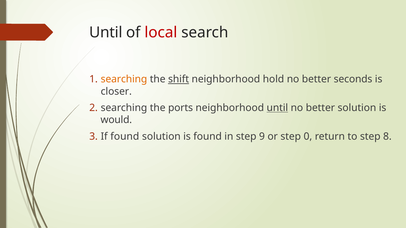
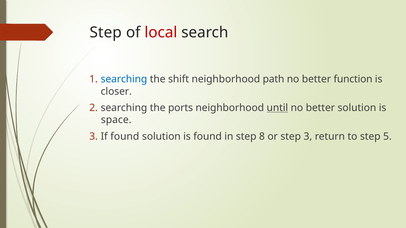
Until: Until -> Step (106, 33)
searching colour: orange -> blue (124, 79)
shift underline: present -> none (179, 79)
hold: hold -> path (274, 79)
seconds: seconds -> function (353, 79)
would: would -> space (116, 120)
9: 9 -> 8 (262, 137)
step 0: 0 -> 3 (308, 137)
8: 8 -> 5 (387, 137)
